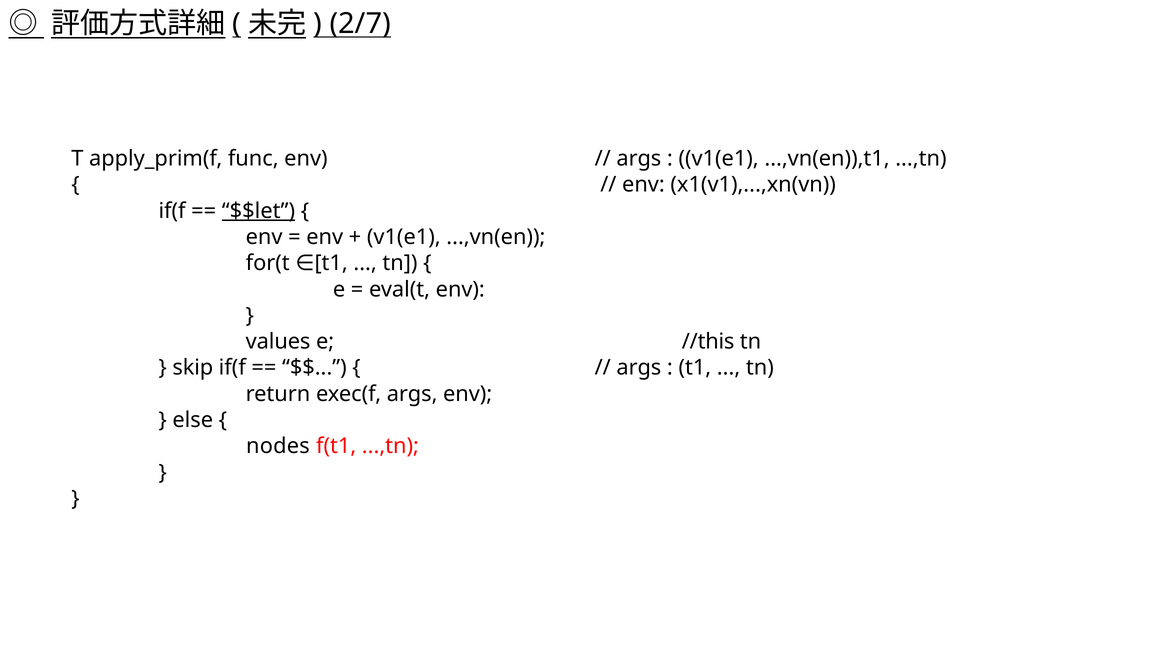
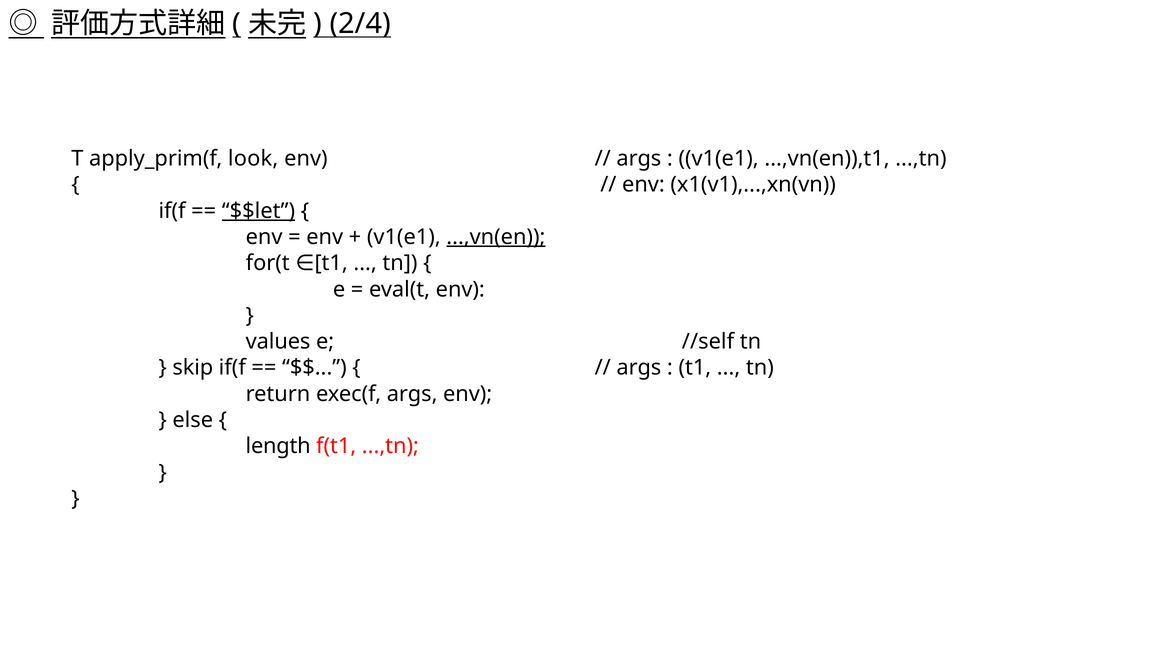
2/7: 2/7 -> 2/4 (360, 24)
func: func -> look (253, 159)
...,vn(en underline: none -> present (496, 237)
//this: //this -> //self (708, 342)
nodes: nodes -> length (278, 446)
